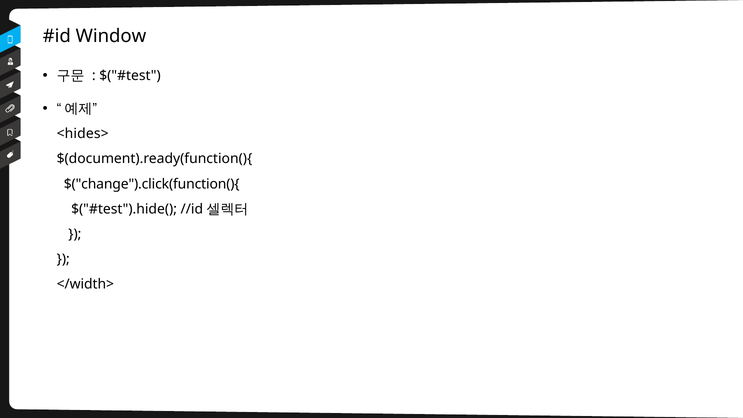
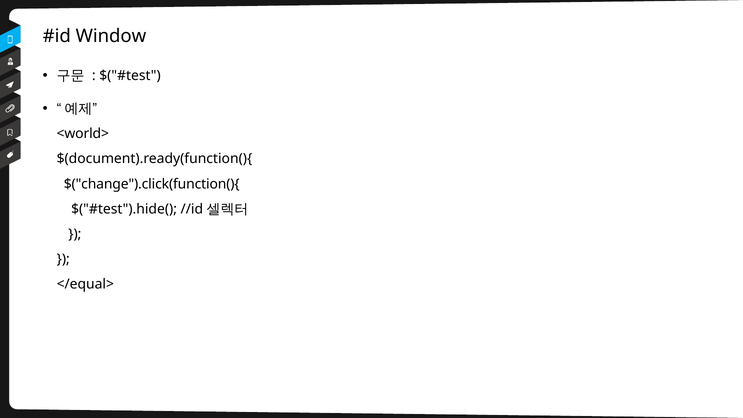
<hides>: <hides> -> <world> (83, 134)
</width>: </width> -> </equal> (85, 284)
